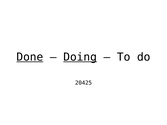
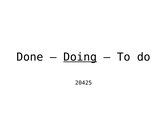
Done underline: present -> none (30, 57)
